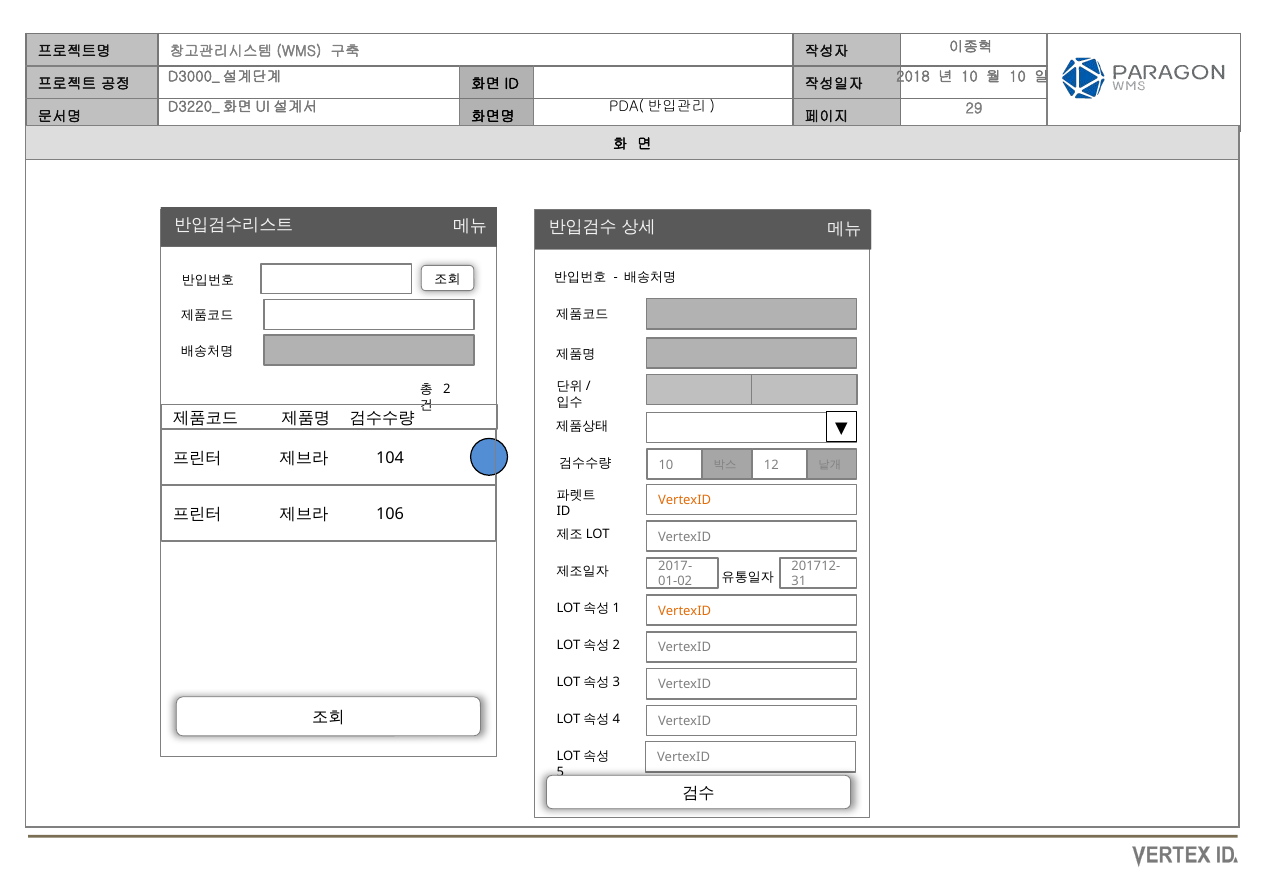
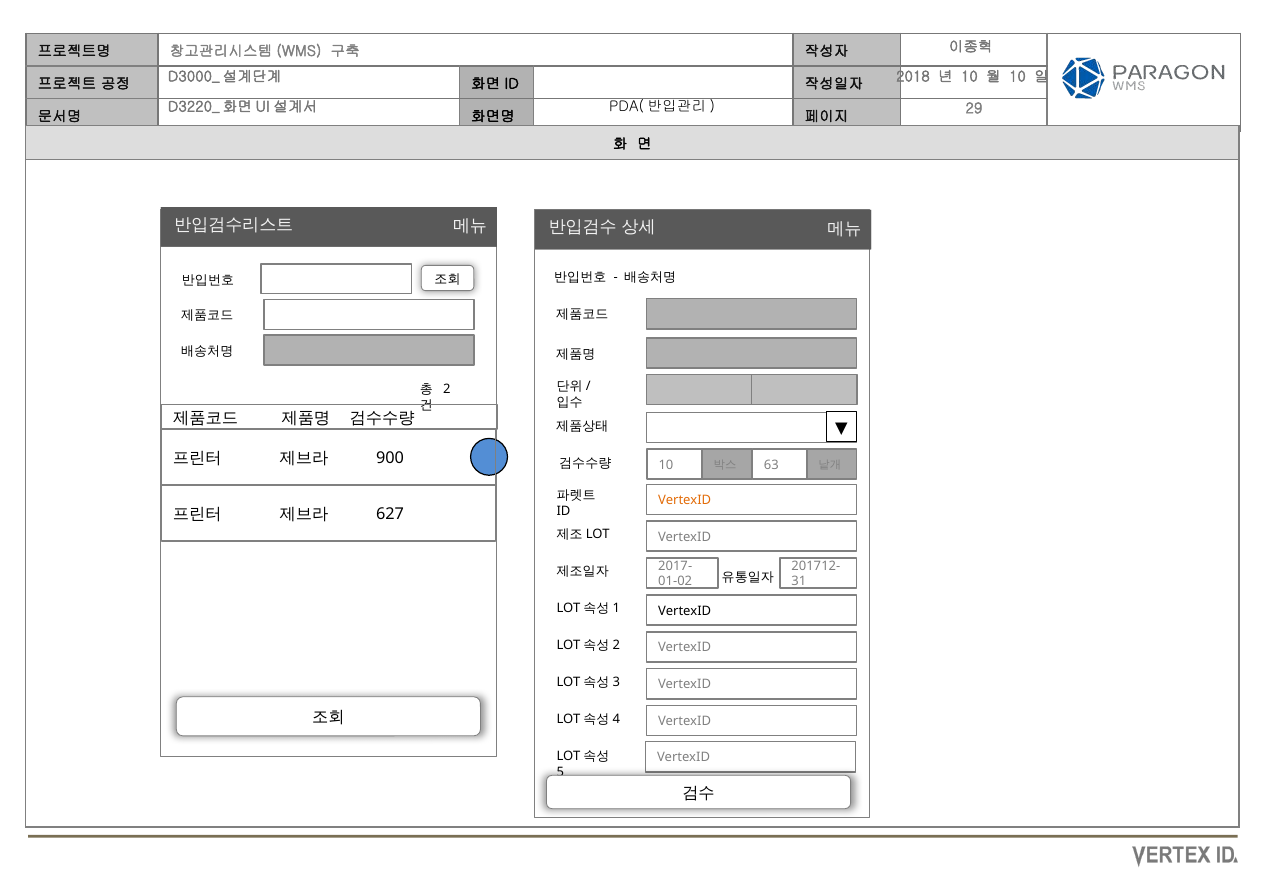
104: 104 -> 900 (390, 458)
12: 12 -> 63 (771, 465)
106: 106 -> 627 (390, 514)
VertexID colour: orange -> black (685, 611)
